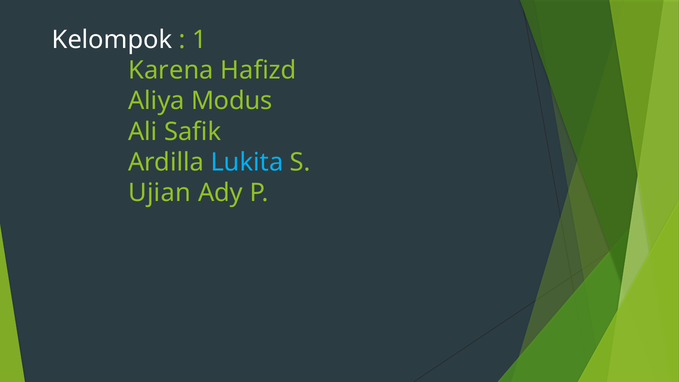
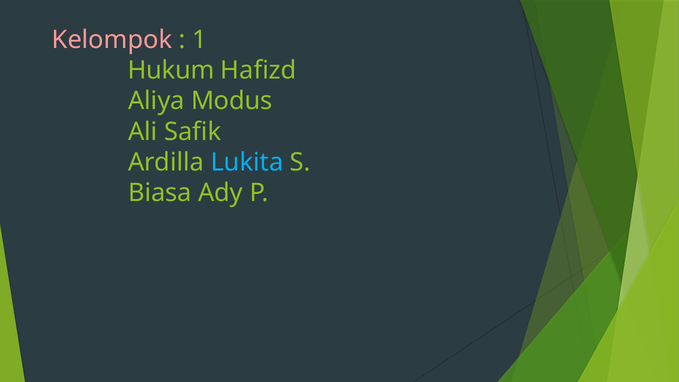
Kelompok colour: white -> pink (112, 40)
Karena: Karena -> Hukum (171, 70)
Ujian: Ujian -> Biasa (160, 193)
